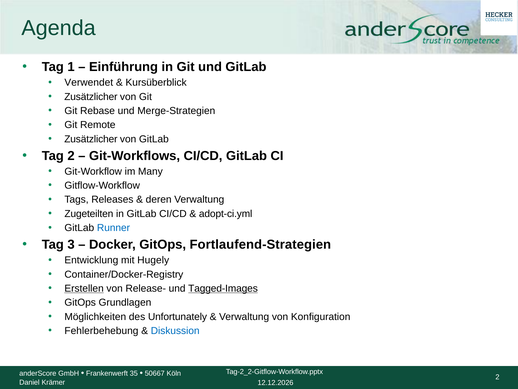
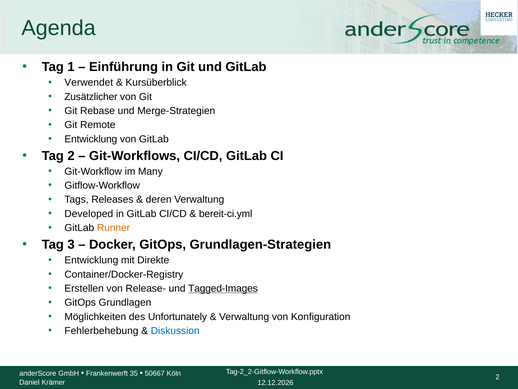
Zusätzlicher: Zusätzlicher -> Entwicklung (91, 139)
Zugeteilten: Zugeteilten -> Developed (89, 214)
adopt-ci.yml: adopt-ci.yml -> bereit-ci.yml (226, 214)
Runner colour: blue -> orange (113, 228)
Fortlaufend-Strategien: Fortlaufend-Strategien -> Grundlagen-Strategien (260, 244)
Hugely: Hugely -> Direkte (153, 260)
Erstellen underline: present -> none (84, 288)
